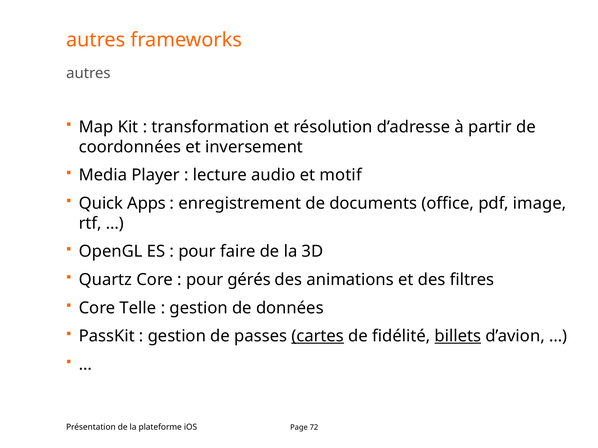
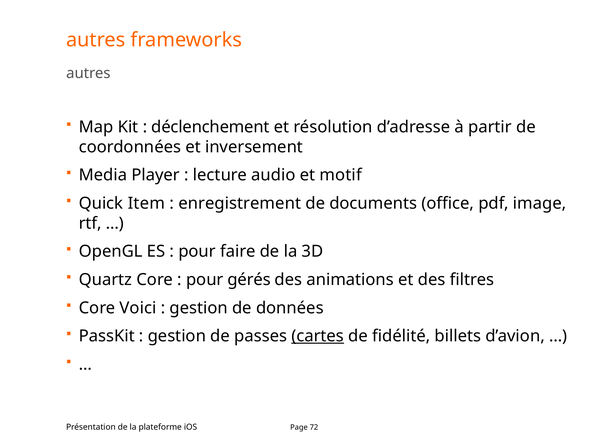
transformation: transformation -> déclenchement (210, 127)
Apps: Apps -> Item (146, 204)
Telle: Telle -> Voici (138, 308)
billets underline: present -> none (458, 337)
